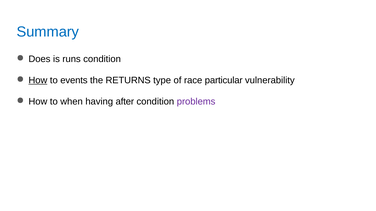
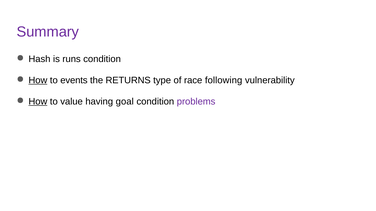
Summary colour: blue -> purple (48, 32)
Does: Does -> Hash (39, 59)
particular: particular -> following (224, 80)
How underline: none -> present (38, 102)
when: when -> value (72, 102)
after: after -> goal (125, 102)
